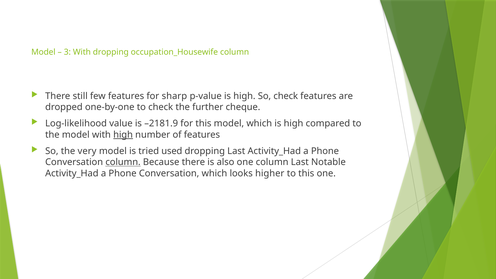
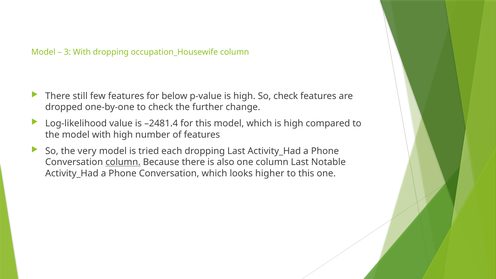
sharp: sharp -> below (174, 96)
cheque: cheque -> change (243, 107)
–2181.9: –2181.9 -> –2481.4 (161, 123)
high underline: present -> none (123, 135)
used: used -> each (172, 151)
